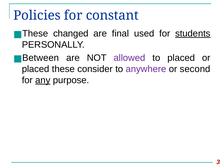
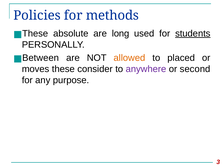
constant: constant -> methods (112, 15)
changed: changed -> absolute (71, 34)
final: final -> long (121, 34)
allowed colour: purple -> orange (129, 58)
placed: placed -> moves (36, 69)
any underline: present -> none (43, 80)
